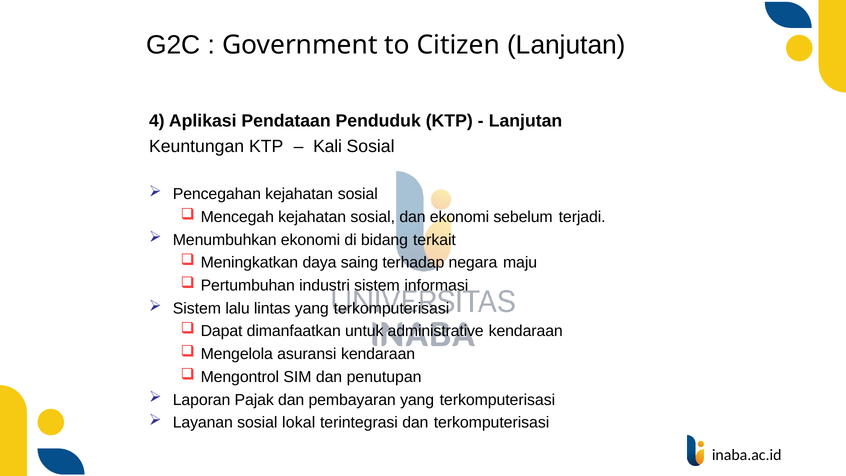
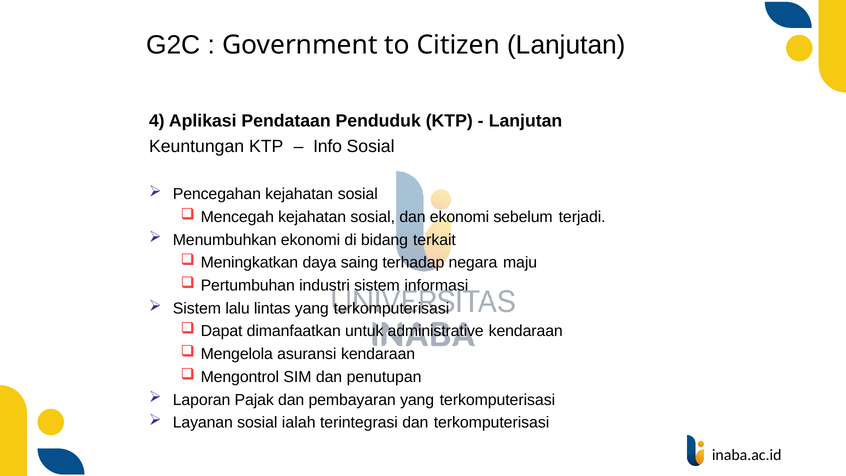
Kali: Kali -> Info (328, 146)
lokal: lokal -> ialah (299, 422)
